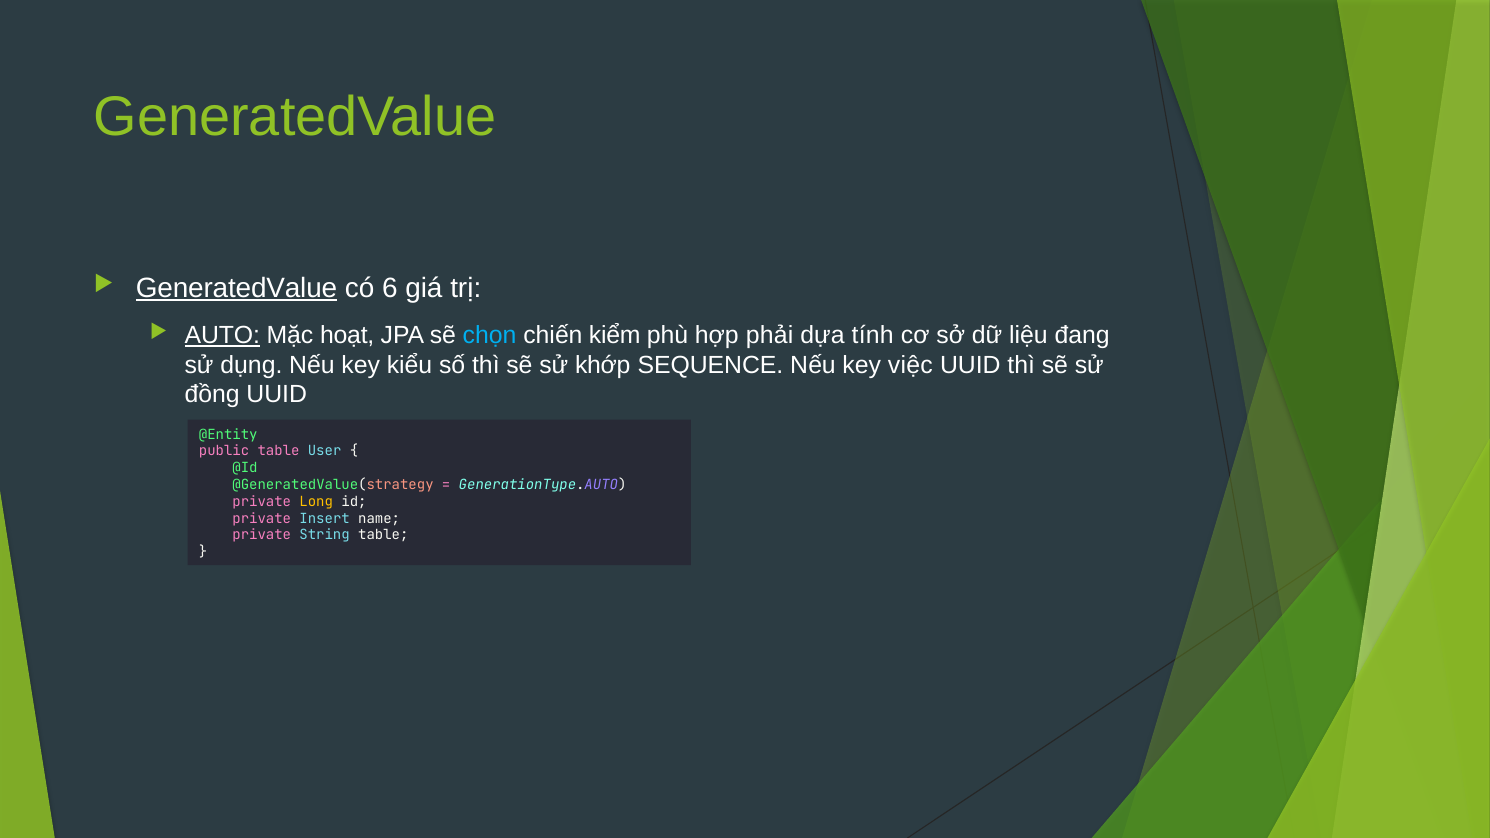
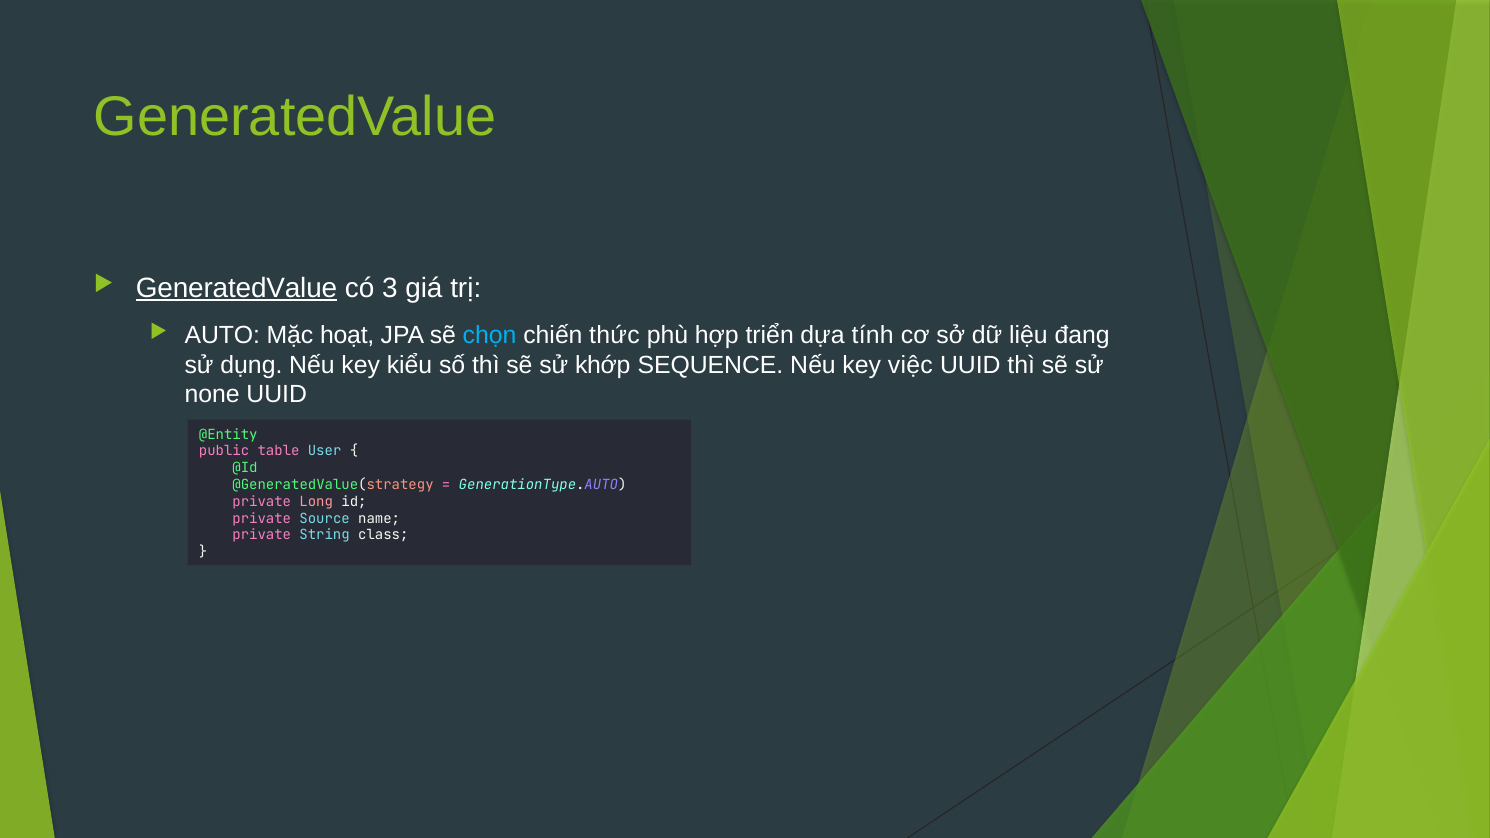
6: 6 -> 3 (390, 288)
AUTO underline: present -> none (222, 335)
kiểm: kiểm -> thức (614, 335)
phải: phải -> triển (770, 335)
đồng: đồng -> none (212, 395)
Long colour: yellow -> pink (316, 502)
Insert: Insert -> Source (325, 519)
String table: table -> class (383, 535)
